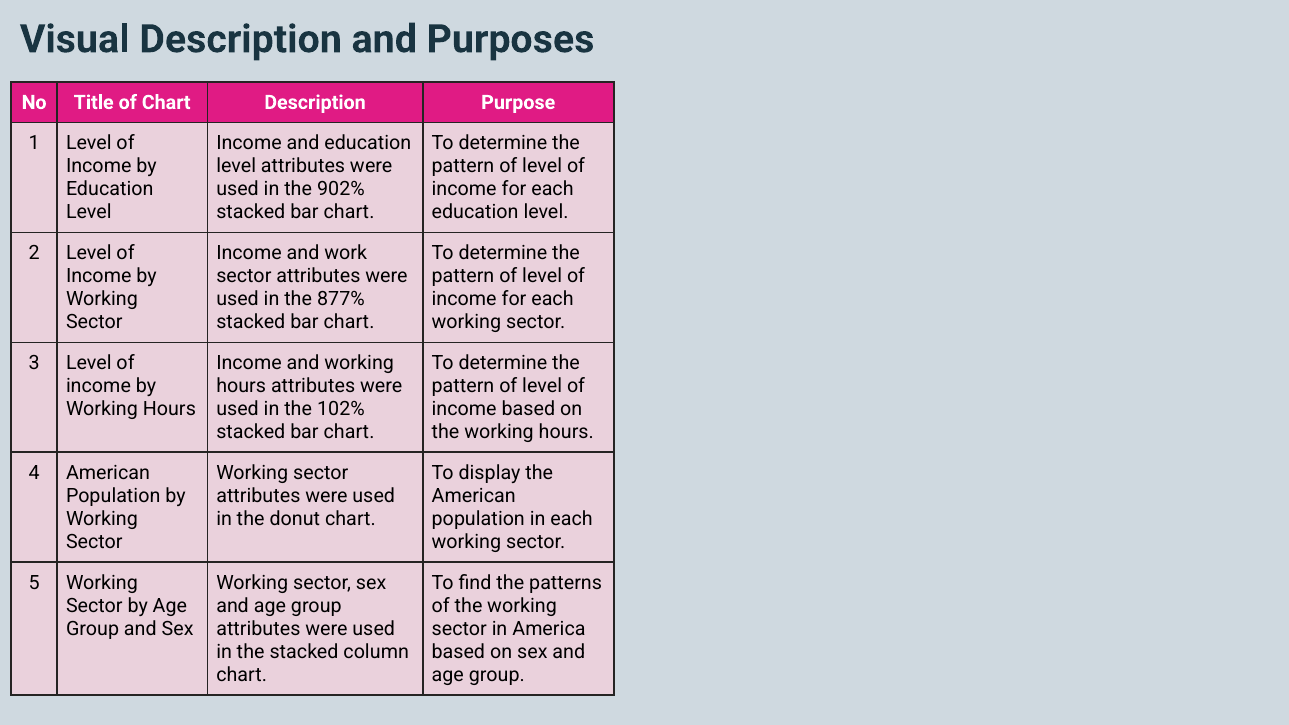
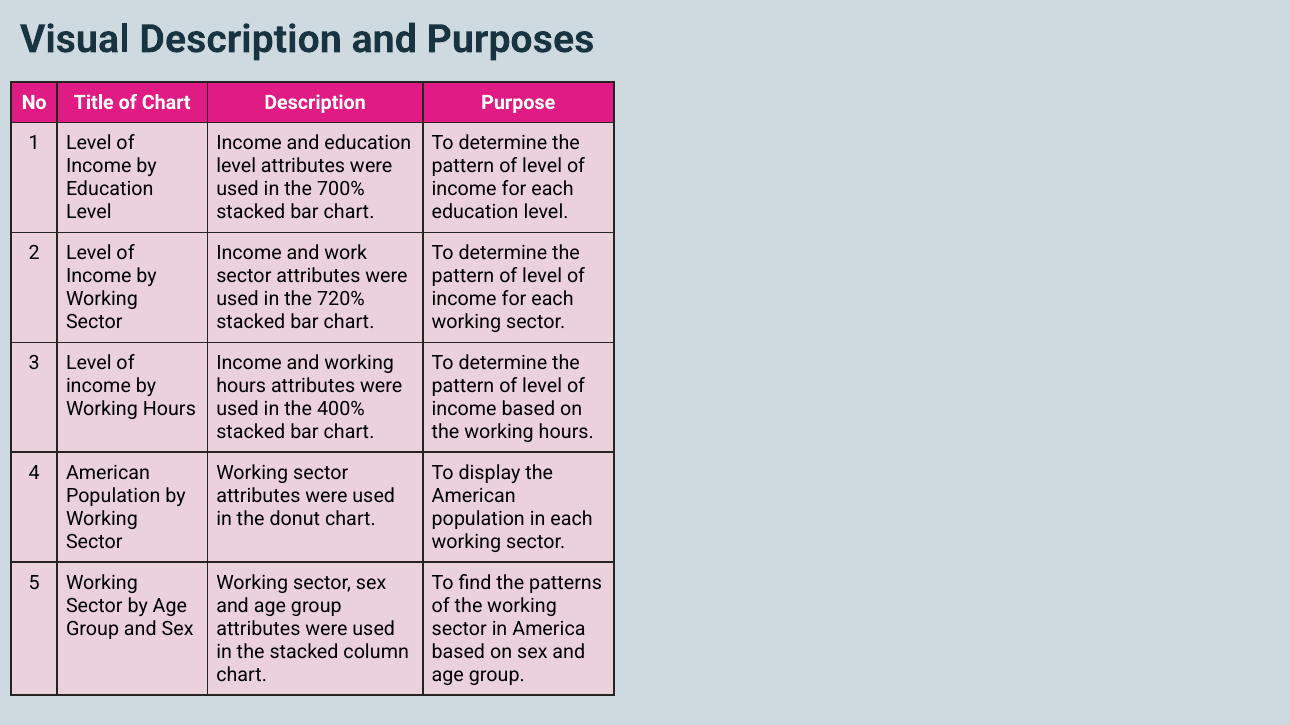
902%: 902% -> 700% (341, 189)
877%: 877% -> 720% (341, 299)
102%: 102% -> 400% (341, 409)
